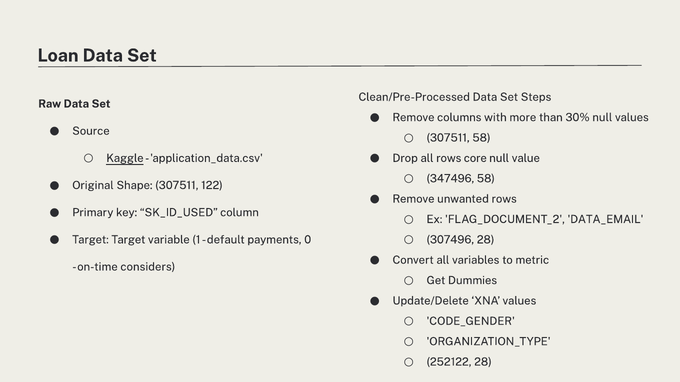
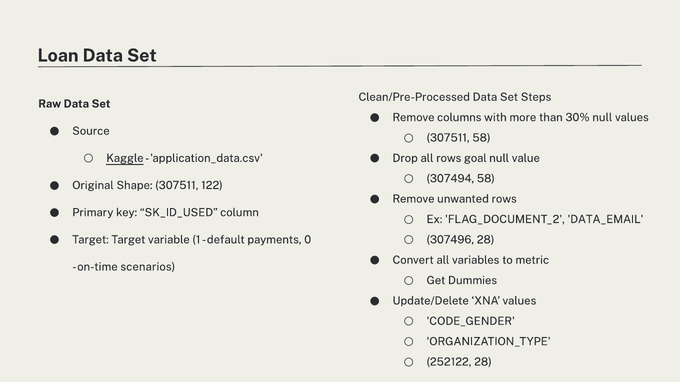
core: core -> goal (475, 158)
347496: 347496 -> 307494 (450, 179)
considers: considers -> scenarios (148, 267)
